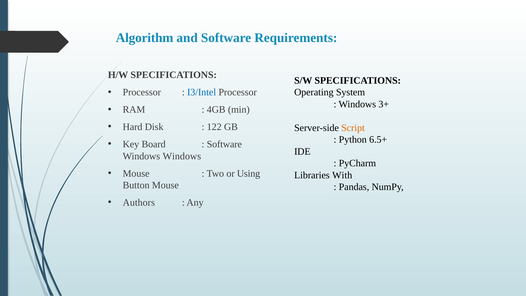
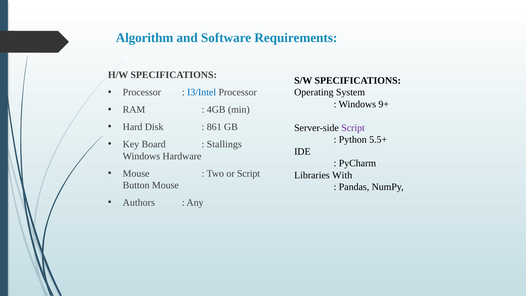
3+: 3+ -> 9+ (384, 104)
122: 122 -> 861 (214, 127)
Script colour: orange -> purple (353, 128)
6.5+: 6.5+ -> 5.5+ (378, 140)
Software: Software -> Stallings (224, 144)
Windows Windows: Windows -> Hardware (182, 156)
or Using: Using -> Script (249, 173)
